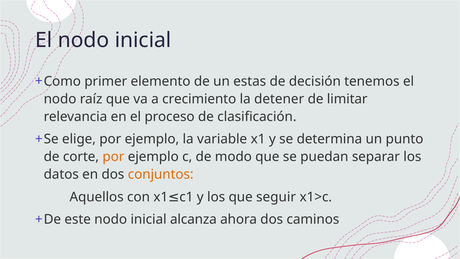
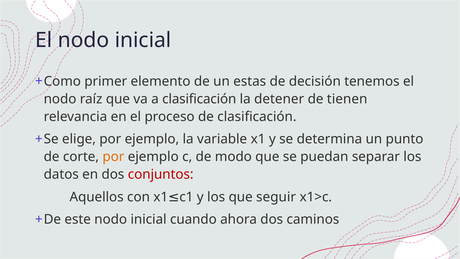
a crecimiento: crecimiento -> clasificación (199, 99)
limitar: limitar -> tienen (347, 99)
conjuntos colour: orange -> red (161, 174)
alcanza: alcanza -> cuando (193, 219)
